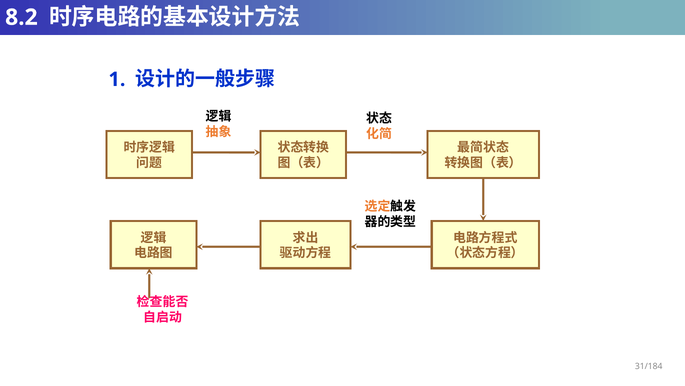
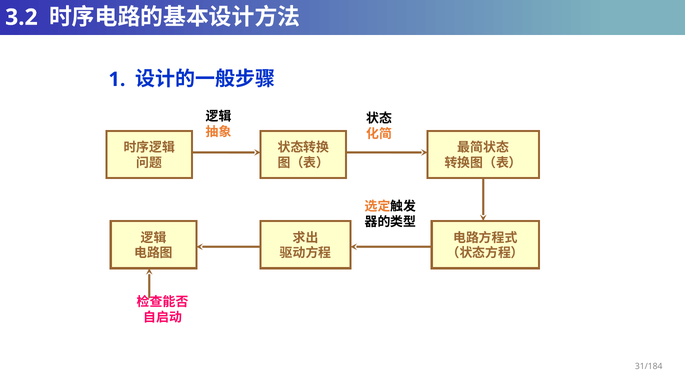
8.2: 8.2 -> 3.2 (21, 17)
